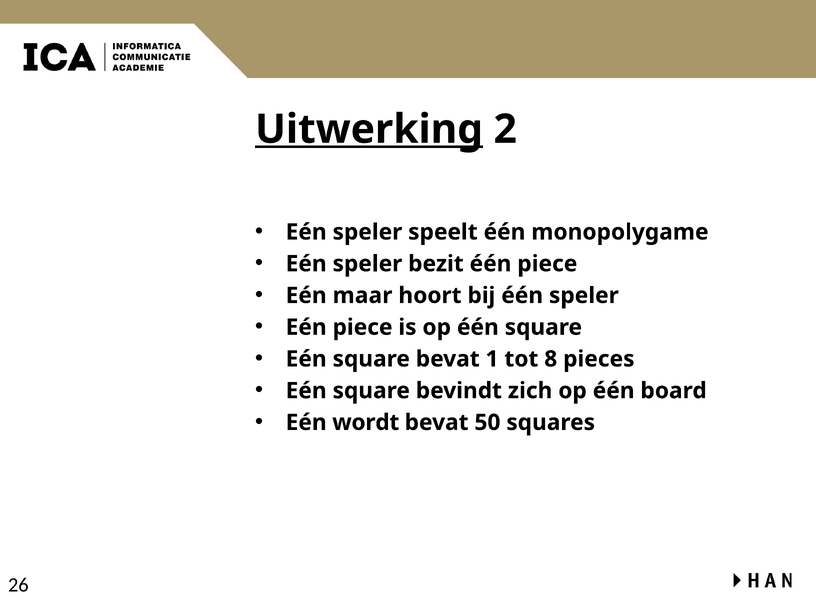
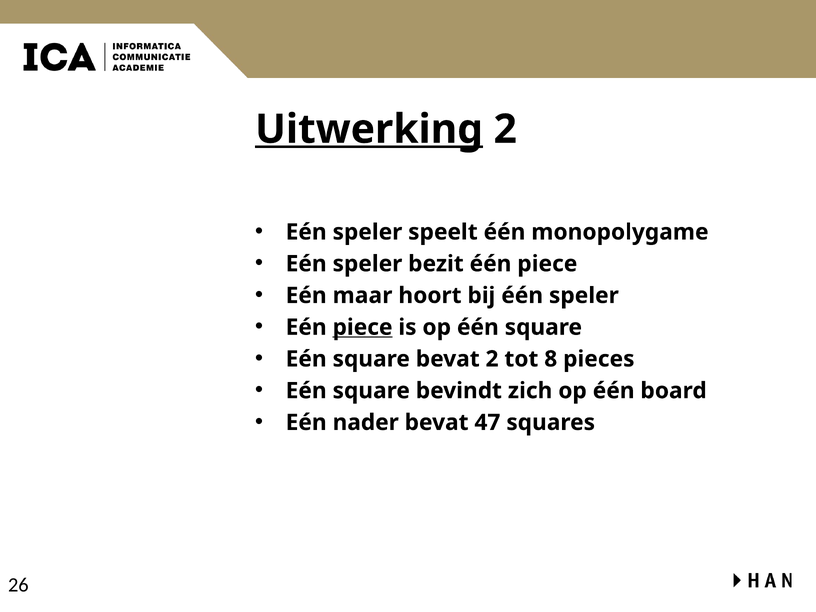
piece underline: none -> present (363, 327)
bevat 1: 1 -> 2 (492, 359)
wordt: wordt -> nader (366, 422)
50: 50 -> 47 (487, 422)
